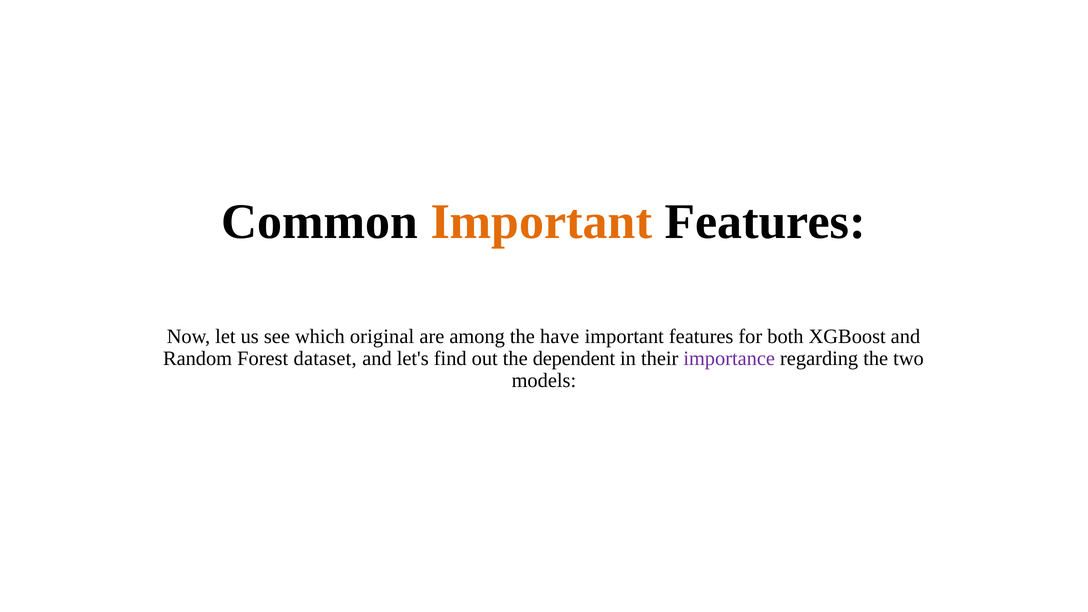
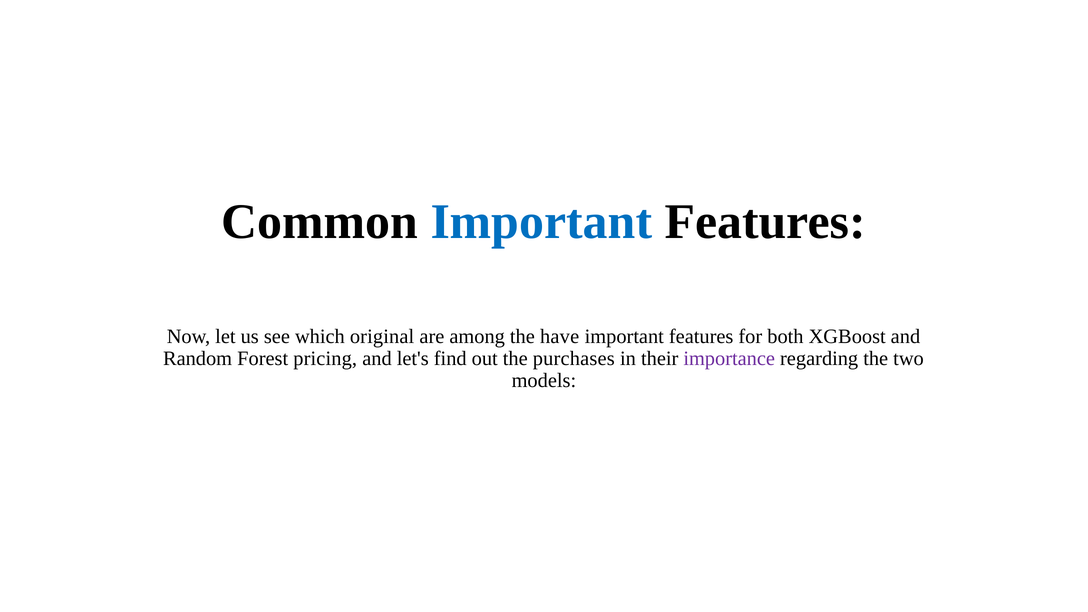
Important colour: orange -> blue (541, 222)
dataset: dataset -> pricing (325, 358)
dependent: dependent -> purchases (574, 358)
